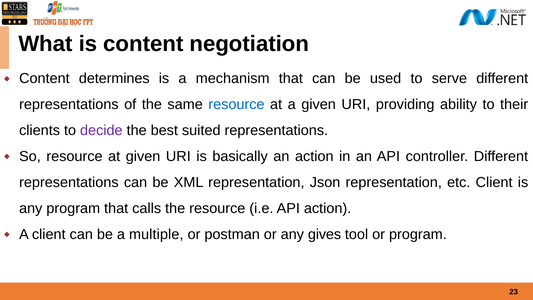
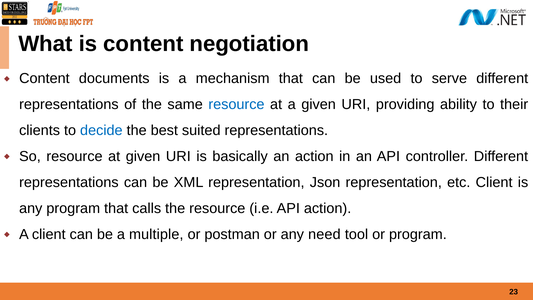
determines: determines -> documents (114, 78)
decide colour: purple -> blue (101, 130)
gives: gives -> need (324, 234)
